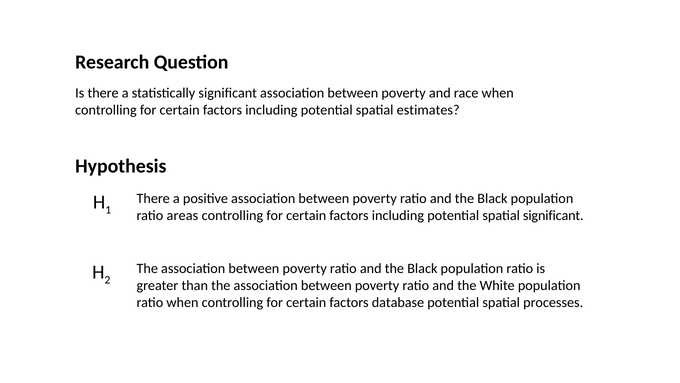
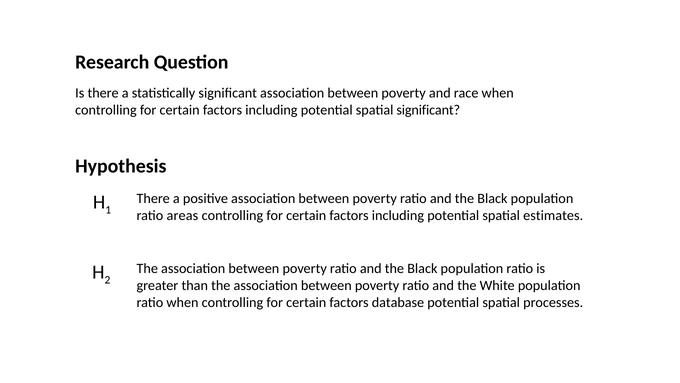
spatial estimates: estimates -> significant (428, 110)
spatial significant: significant -> estimates (553, 215)
